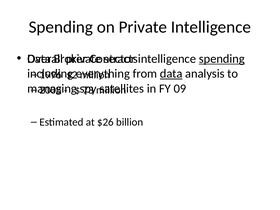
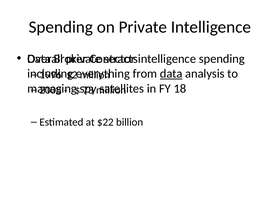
spending underline: present -> none (222, 59)
09: 09 -> 18 (180, 89)
$26: $26 -> $22 (105, 122)
